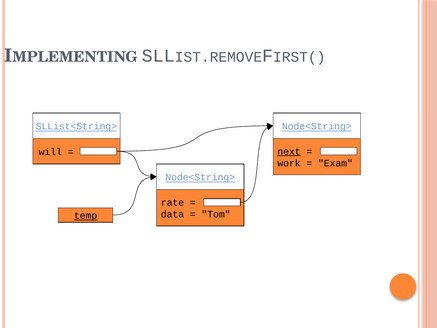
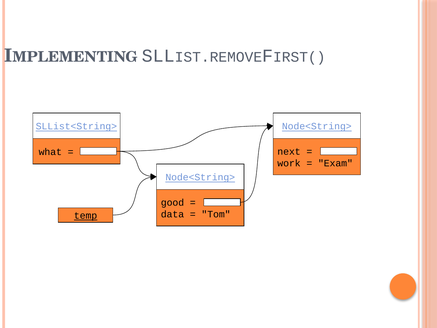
next underline: present -> none (289, 151)
will: will -> what (50, 152)
rate: rate -> good (172, 202)
